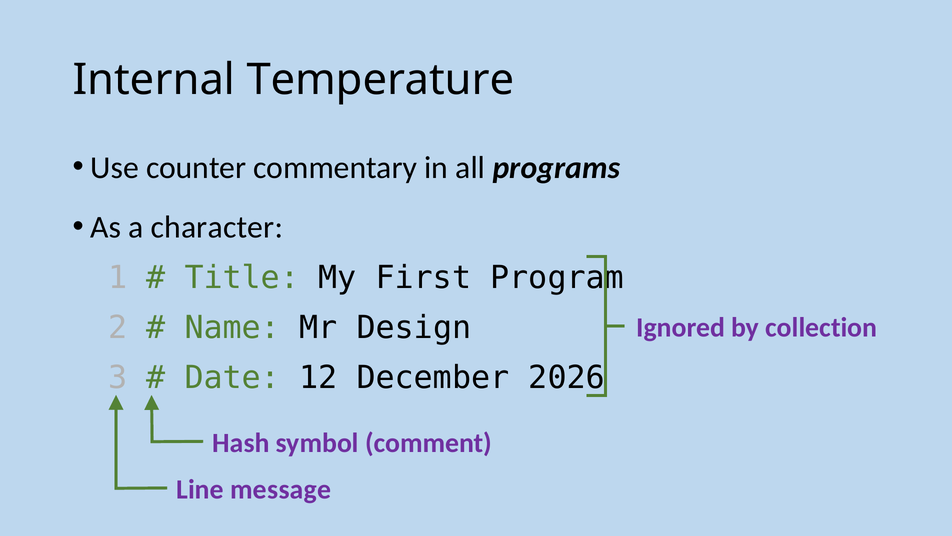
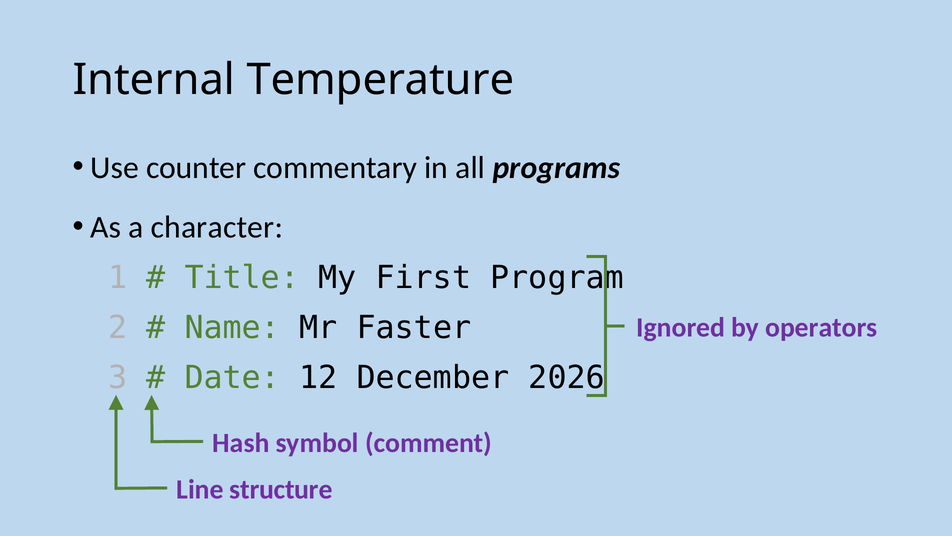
Design: Design -> Faster (414, 327)
collection: collection -> operators (821, 327)
message: message -> structure (281, 489)
